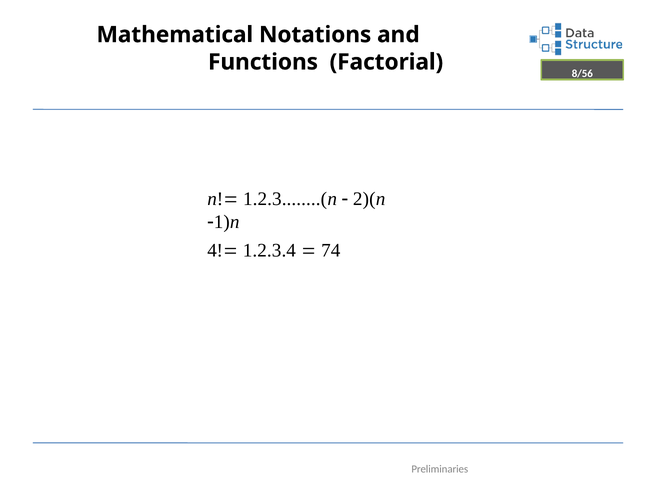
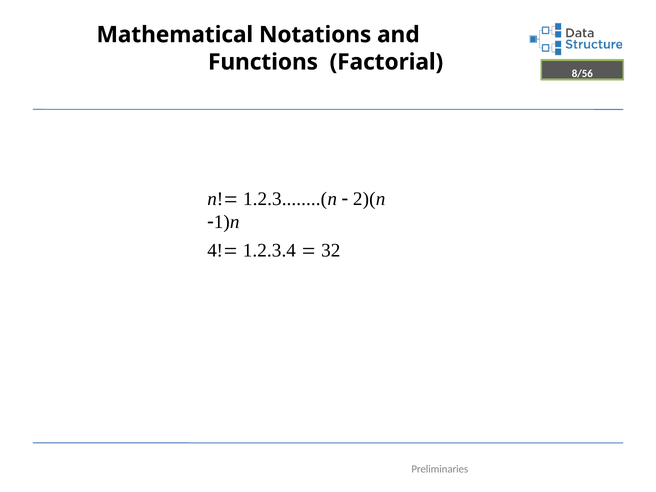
74: 74 -> 32 (331, 251)
